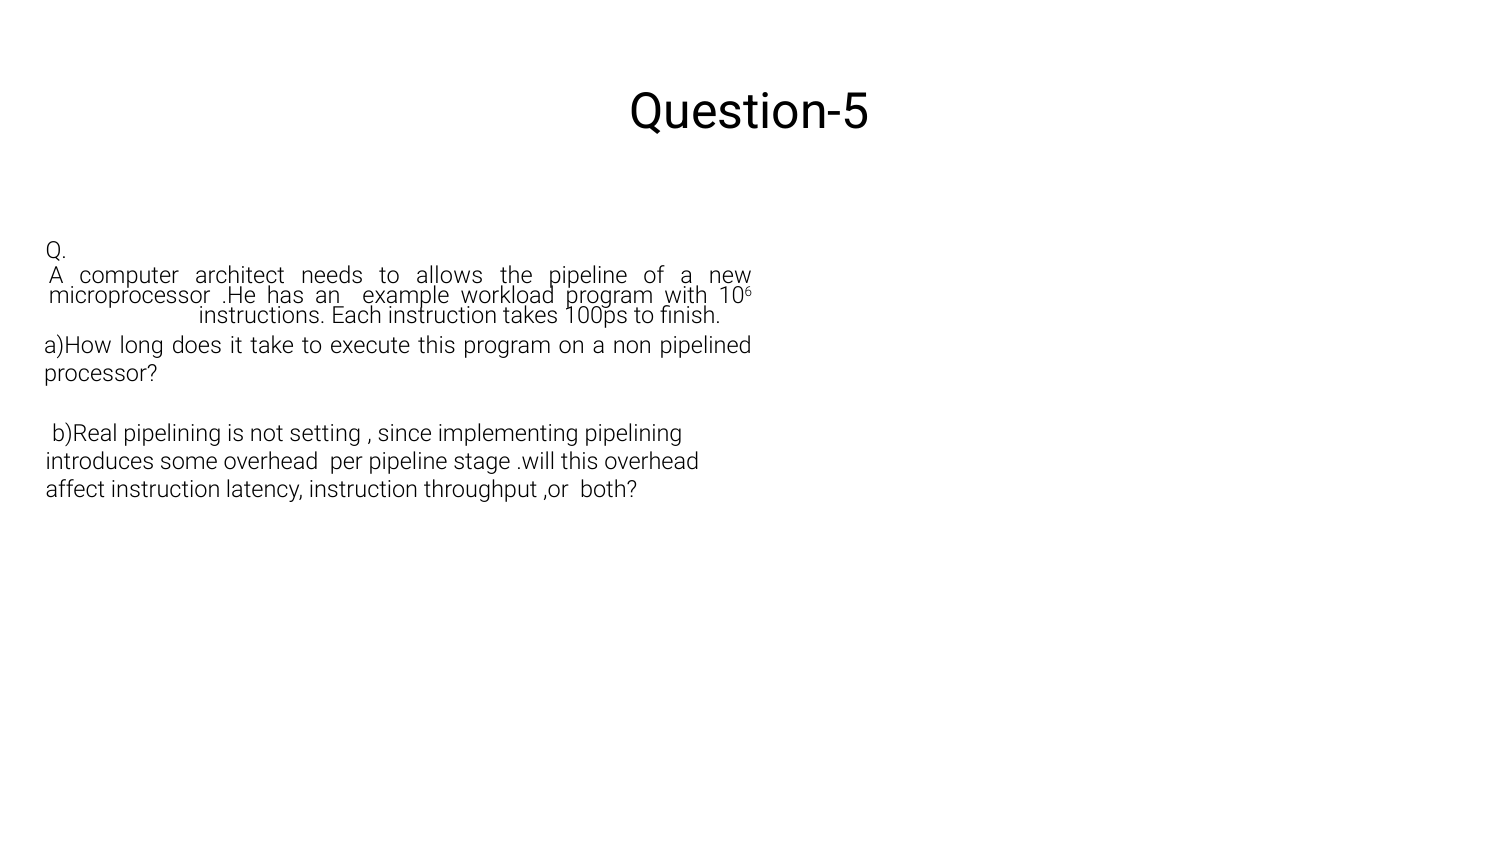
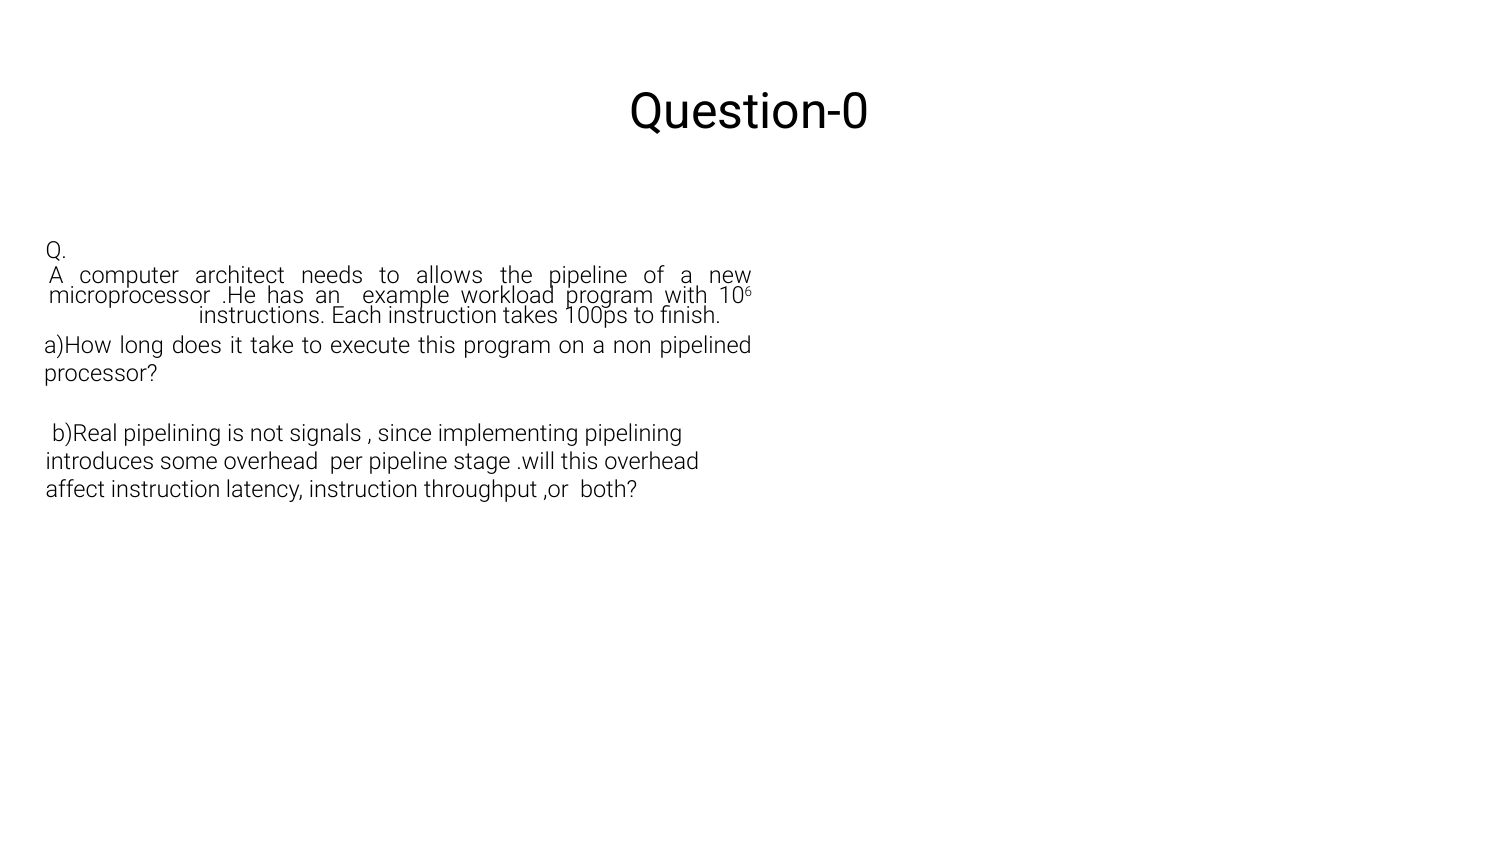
Question-5: Question-5 -> Question-0 (749, 112)
setting: setting -> signals (326, 434)
